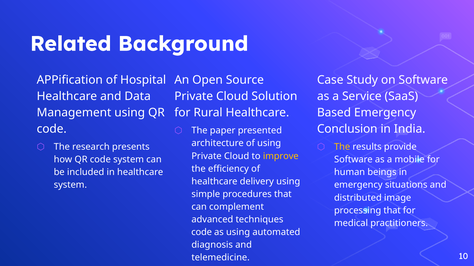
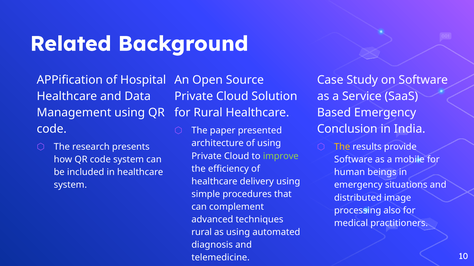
improve colour: yellow -> light green (281, 156)
processing that: that -> also (392, 211)
code: code -> rural (202, 233)
